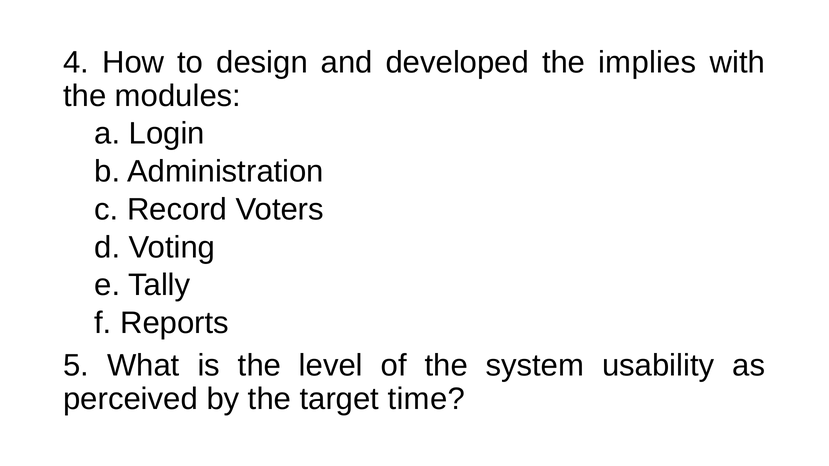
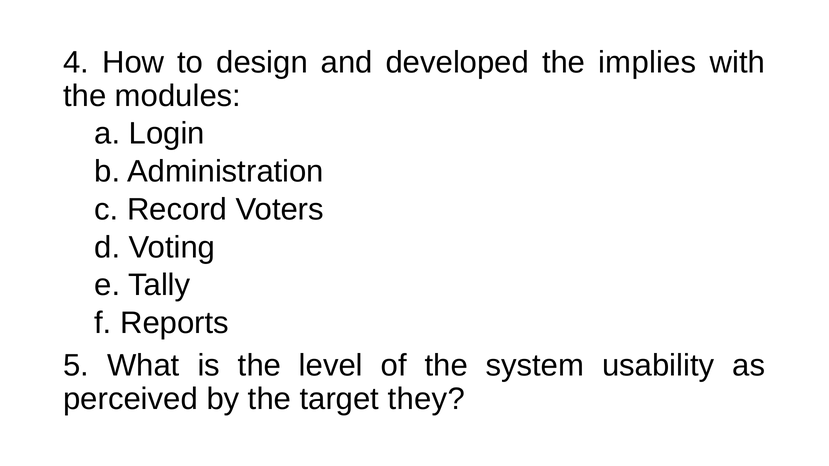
time: time -> they (426, 399)
